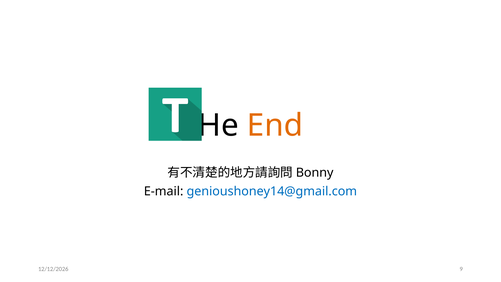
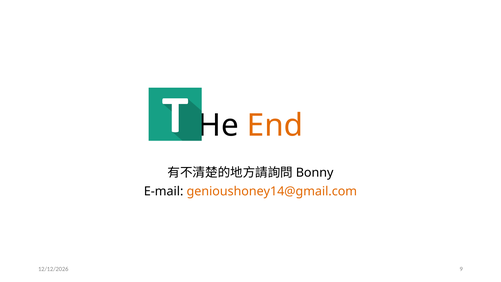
genioushoney14@gmail.com colour: blue -> orange (272, 191)
